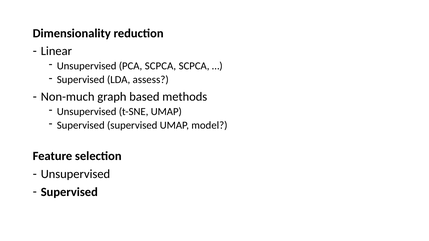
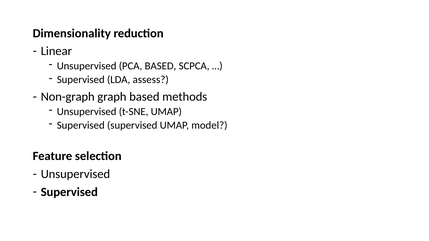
PCA SCPCA: SCPCA -> BASED (160, 66)
Non-much: Non-much -> Non-graph (68, 97)
